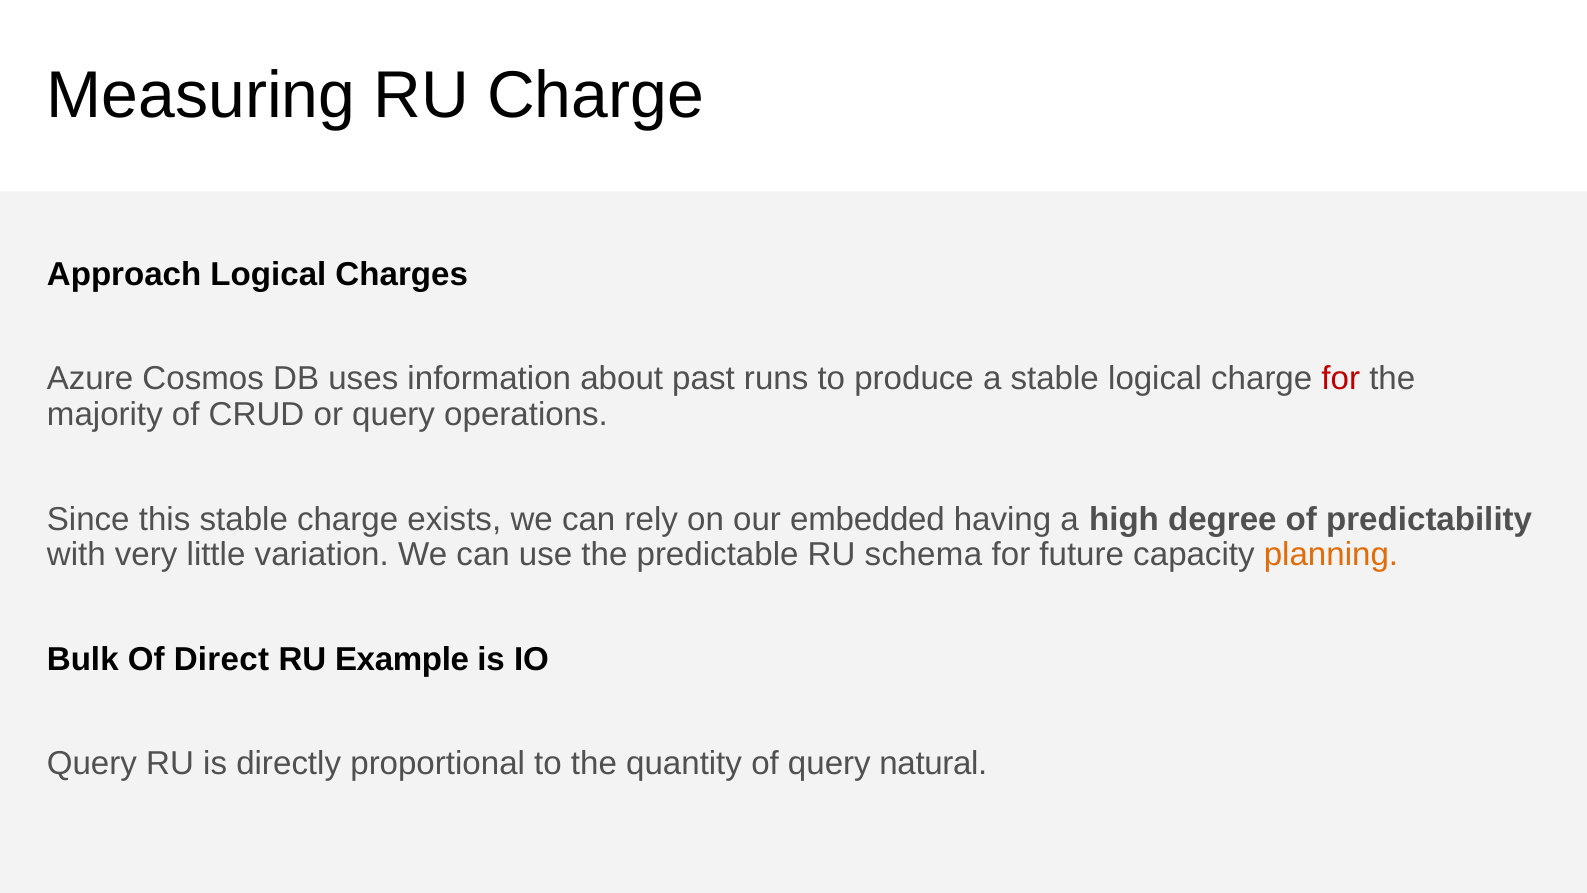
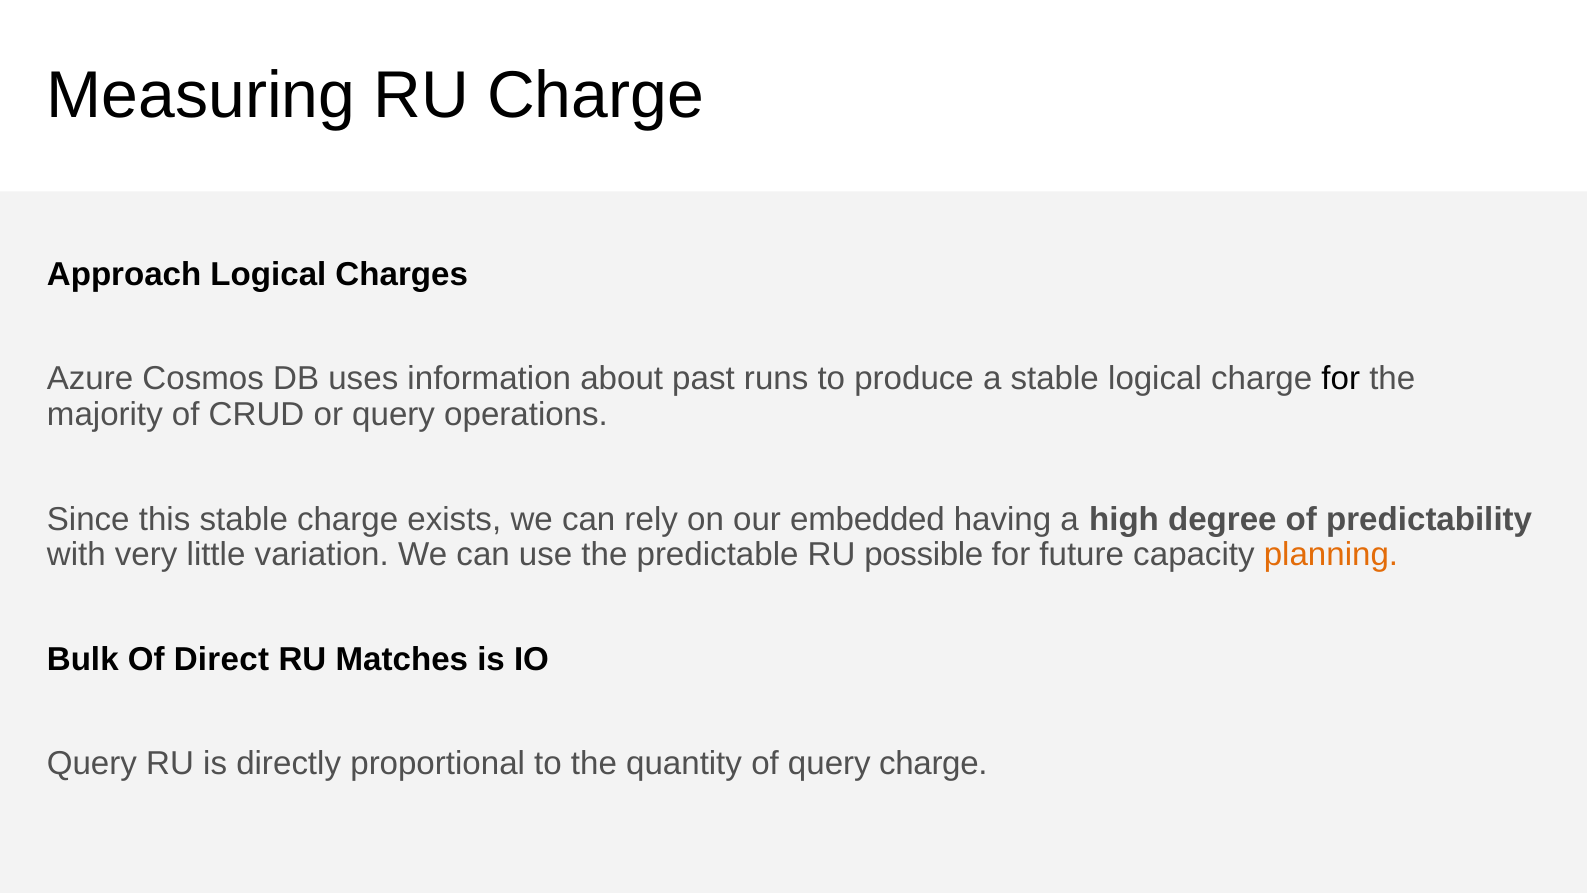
for colour: red -> black (1341, 379)
schema: schema -> possible (924, 555)
Example: Example -> Matches (402, 659)
query natural: natural -> charge (933, 764)
